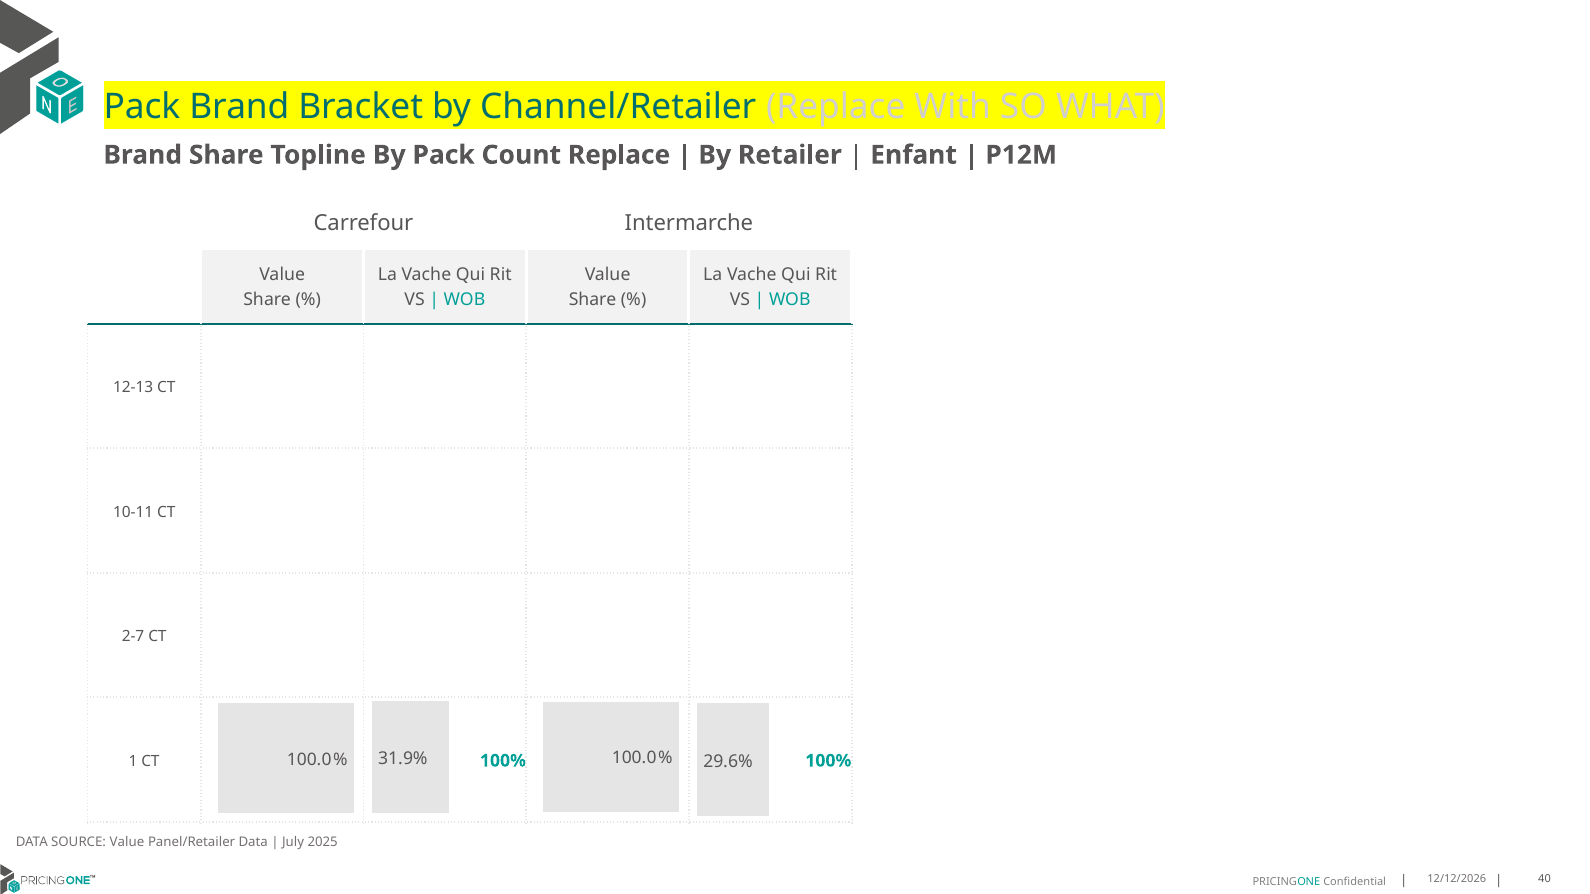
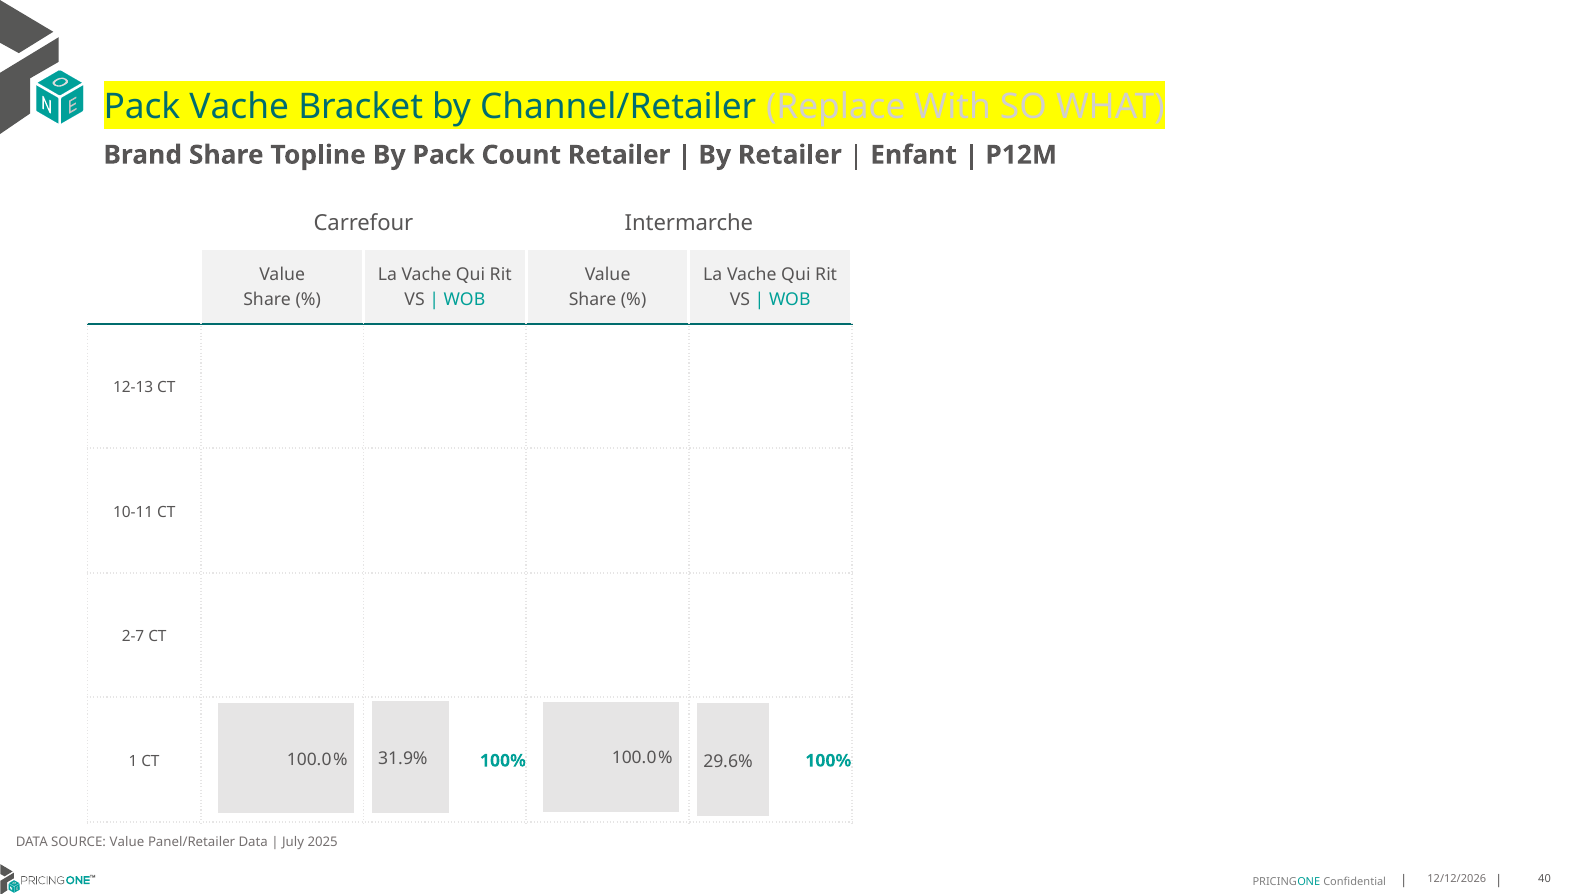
Pack Brand: Brand -> Vache (239, 107)
Count Replace: Replace -> Retailer (619, 155)
